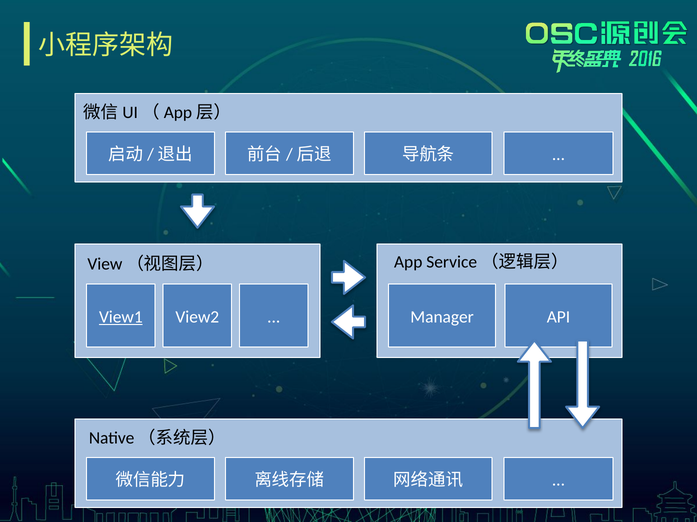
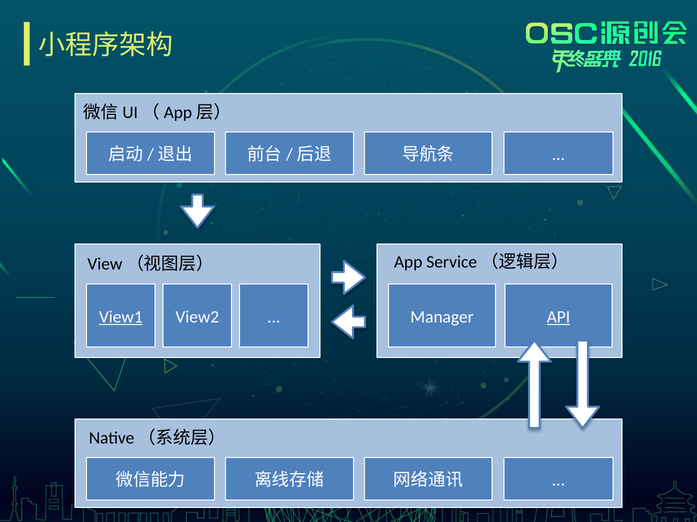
API underline: none -> present (558, 317)
